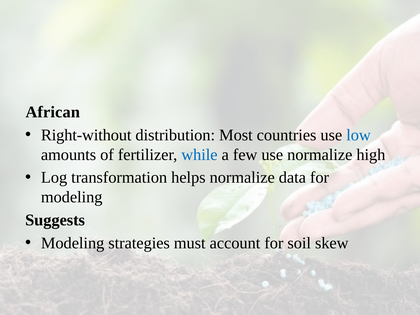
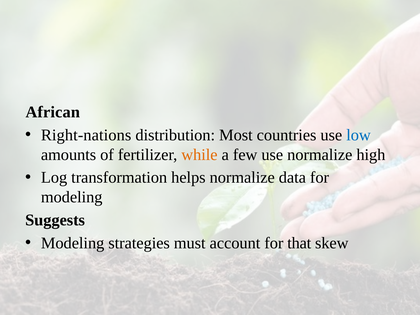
Right-without: Right-without -> Right-nations (86, 135)
while colour: blue -> orange (199, 155)
soil: soil -> that (299, 243)
